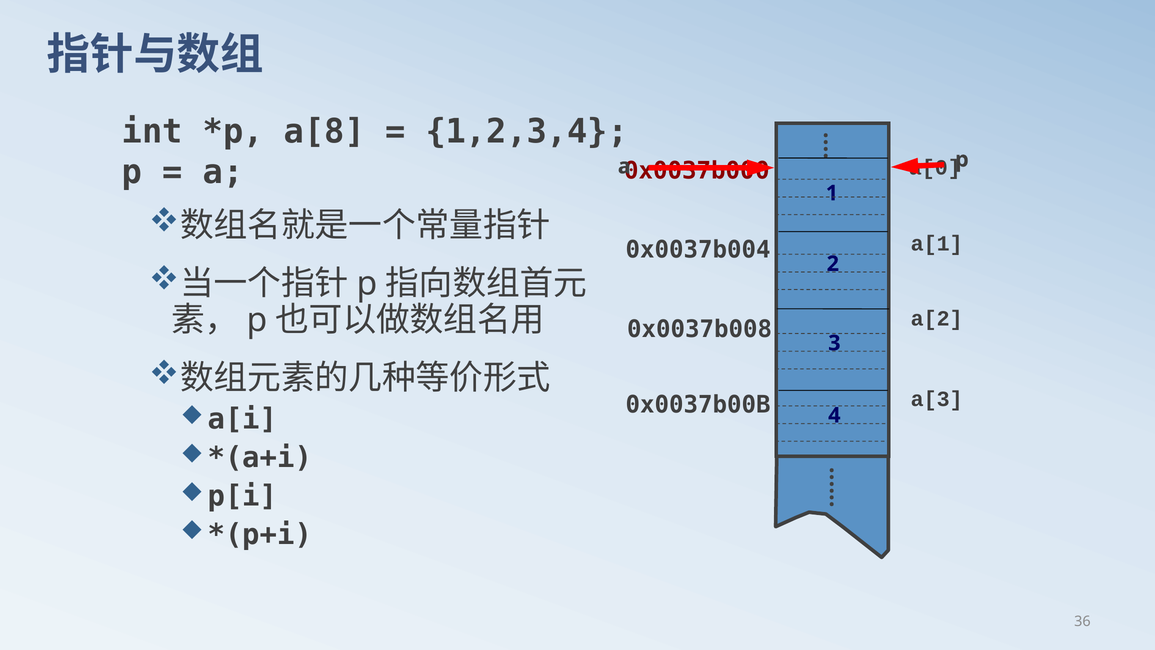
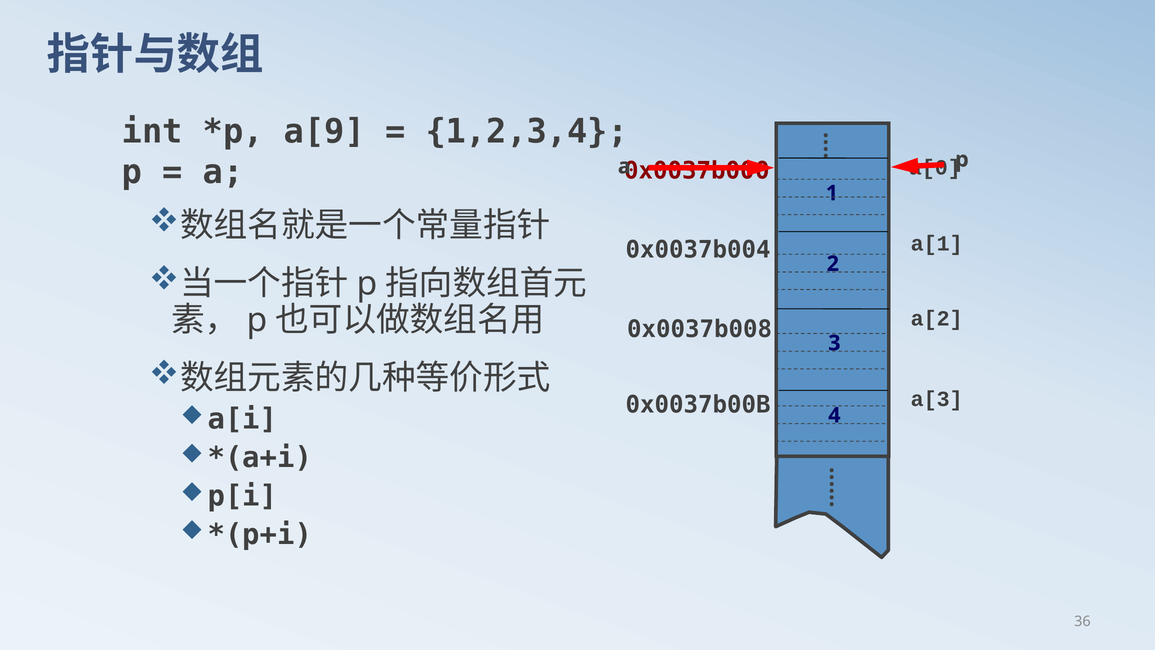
a[8: a[8 -> a[9 (324, 132)
